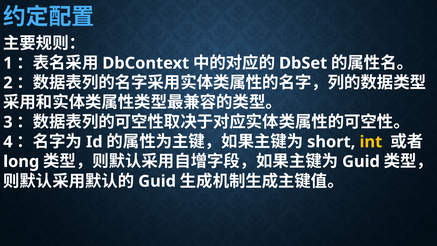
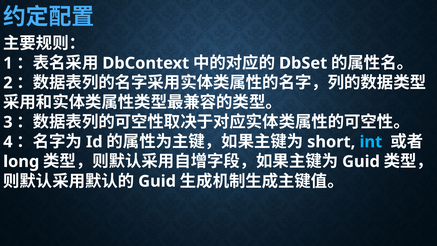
int colour: yellow -> light blue (371, 142)
